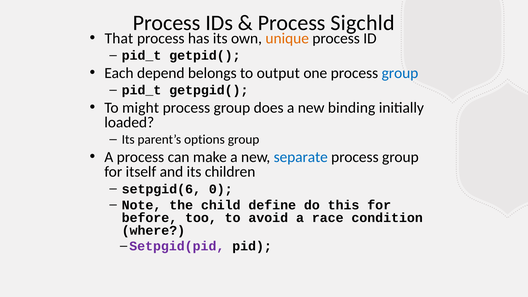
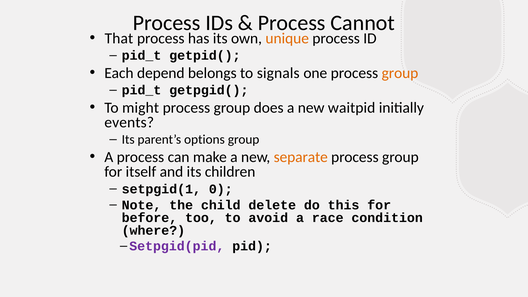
Sigchld: Sigchld -> Cannot (363, 23)
output: output -> signals (278, 73)
group colour: blue -> orange (400, 73)
binding: binding -> waitpid (352, 108)
loaded: loaded -> events (129, 122)
separate colour: blue -> orange (301, 157)
setpgid(6: setpgid(6 -> setpgid(1 (161, 189)
define: define -> delete (272, 205)
